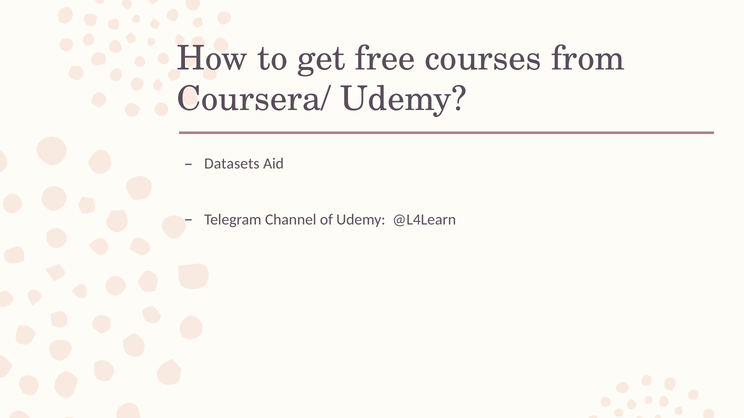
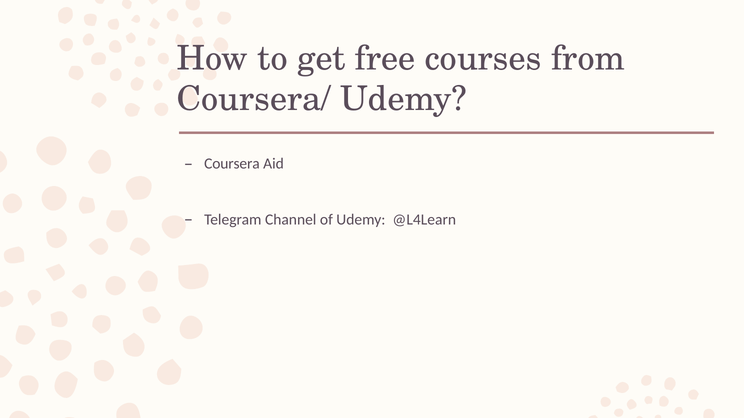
Datasets: Datasets -> Coursera (232, 164)
